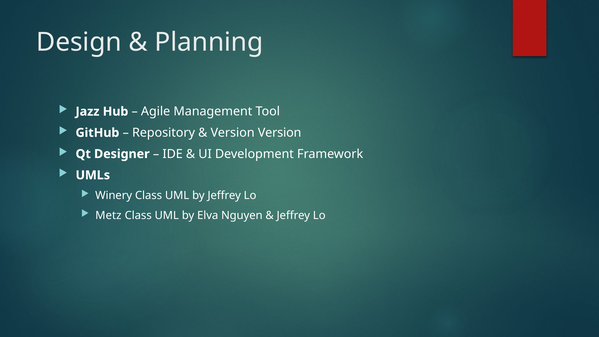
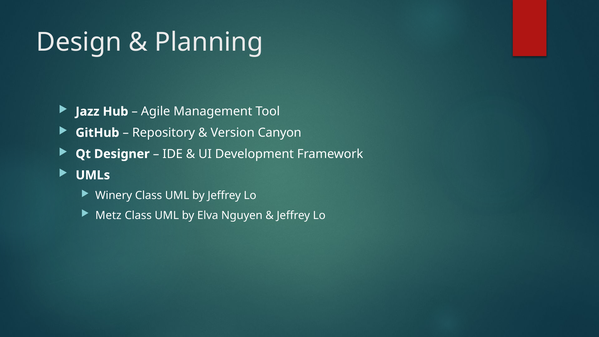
Version Version: Version -> Canyon (280, 133)
